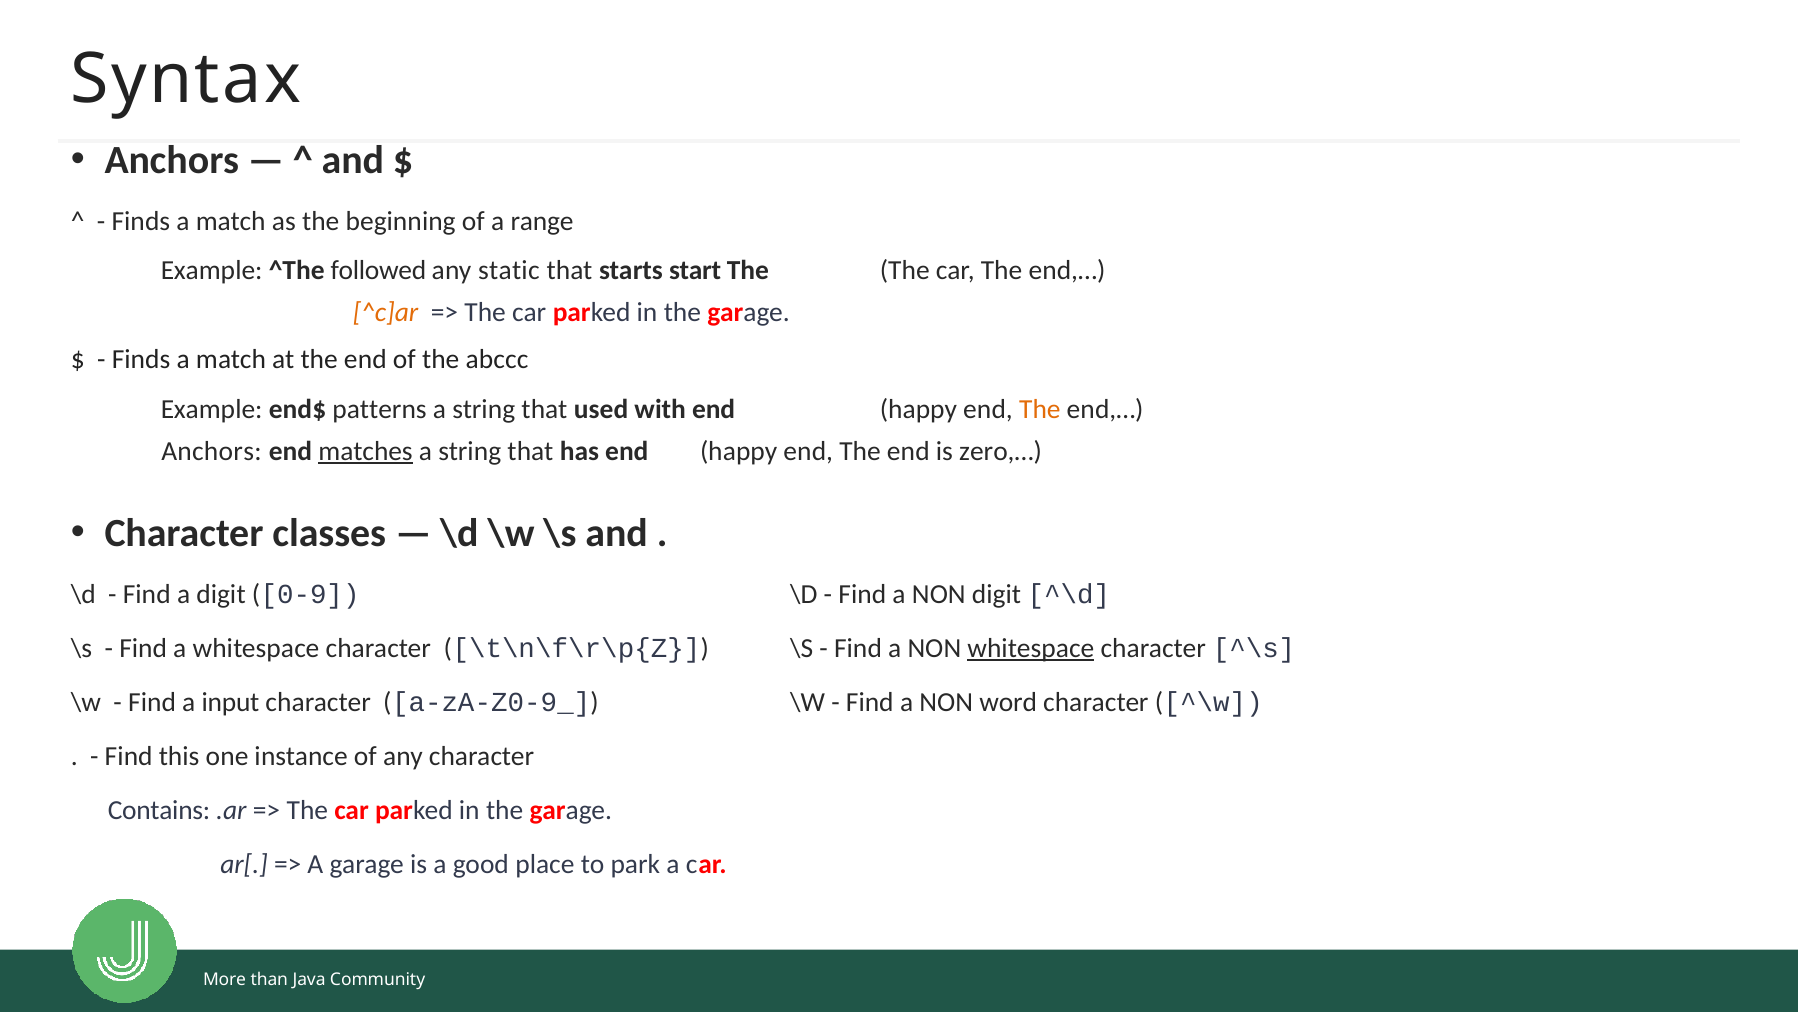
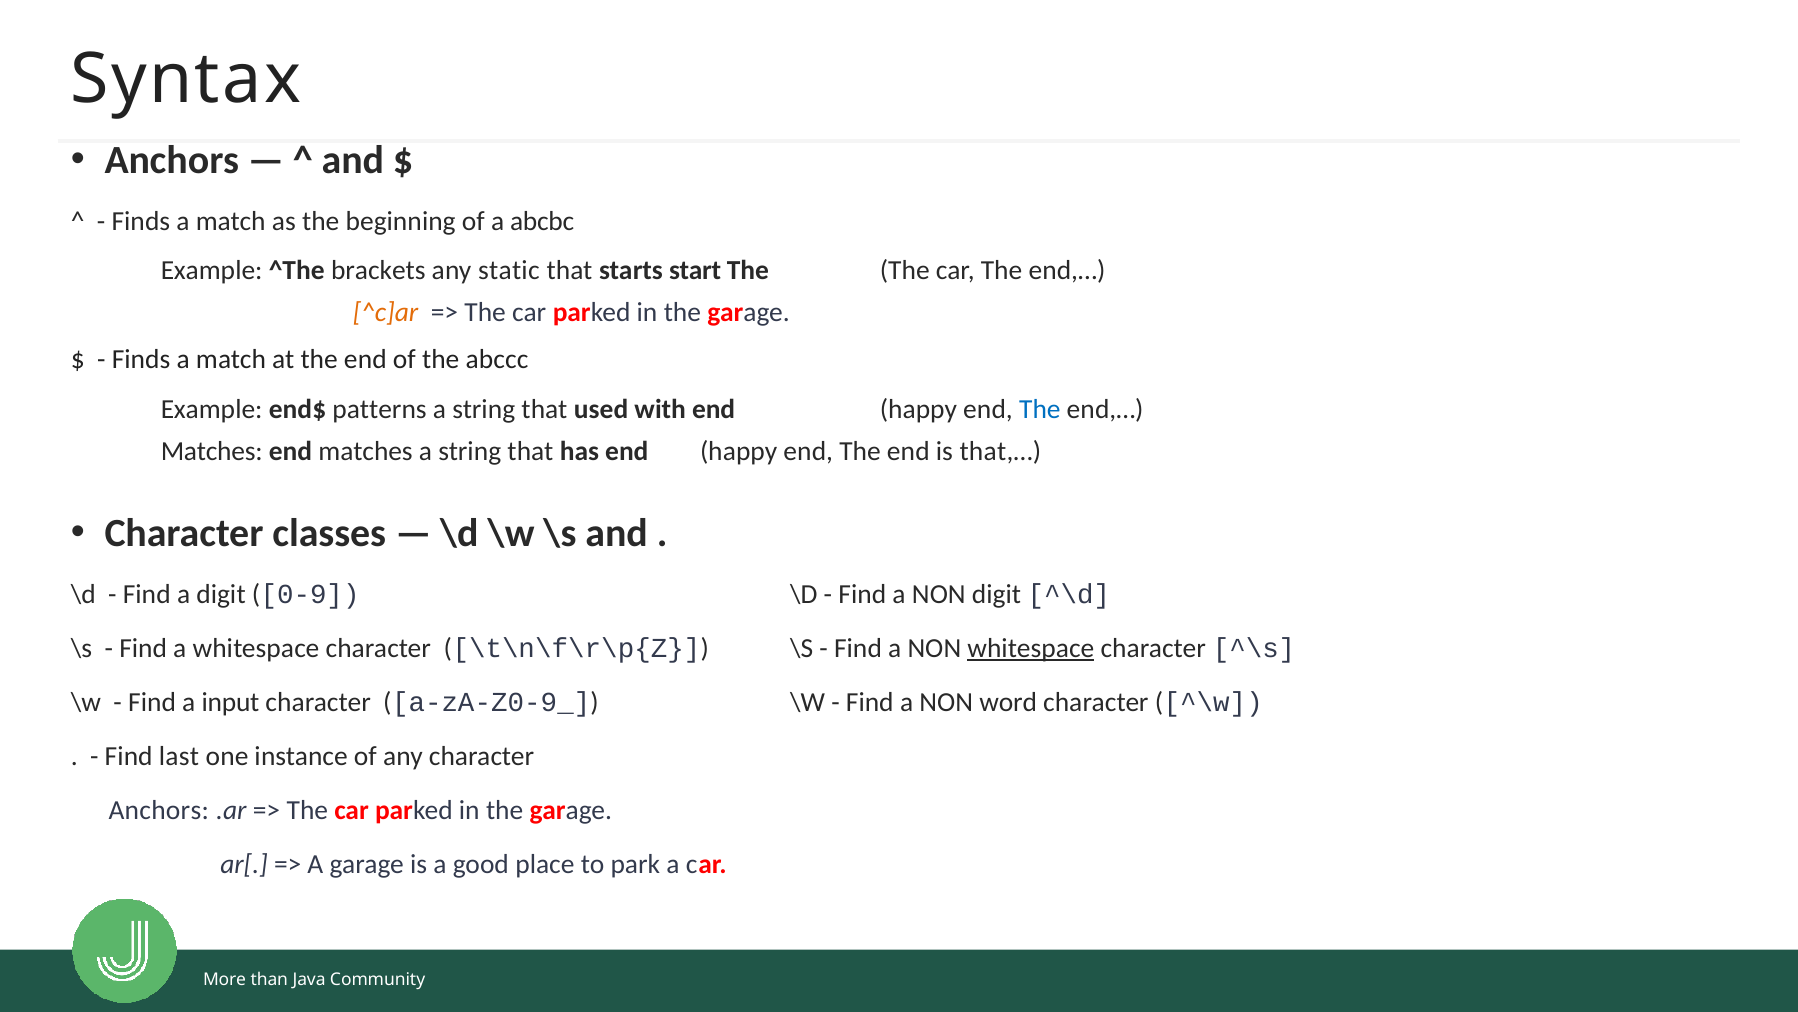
range: range -> abcbc (542, 221)
followed: followed -> brackets (378, 270)
The colour: orange -> blue (1040, 409)
Anchors: Anchors -> Matches (212, 451)
matches underline: present -> none (366, 451)
zero,…: zero,… -> that,… (1000, 451)
this: this -> last (179, 756)
Contains: Contains -> Anchors (159, 810)
